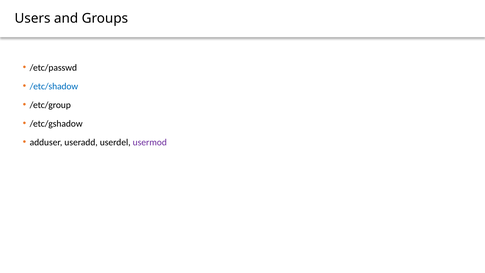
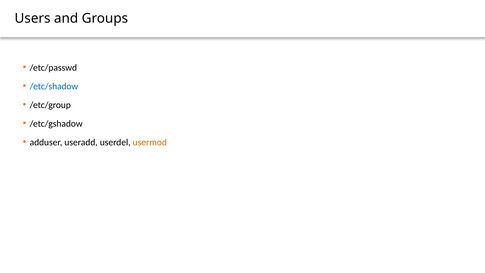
usermod colour: purple -> orange (150, 142)
